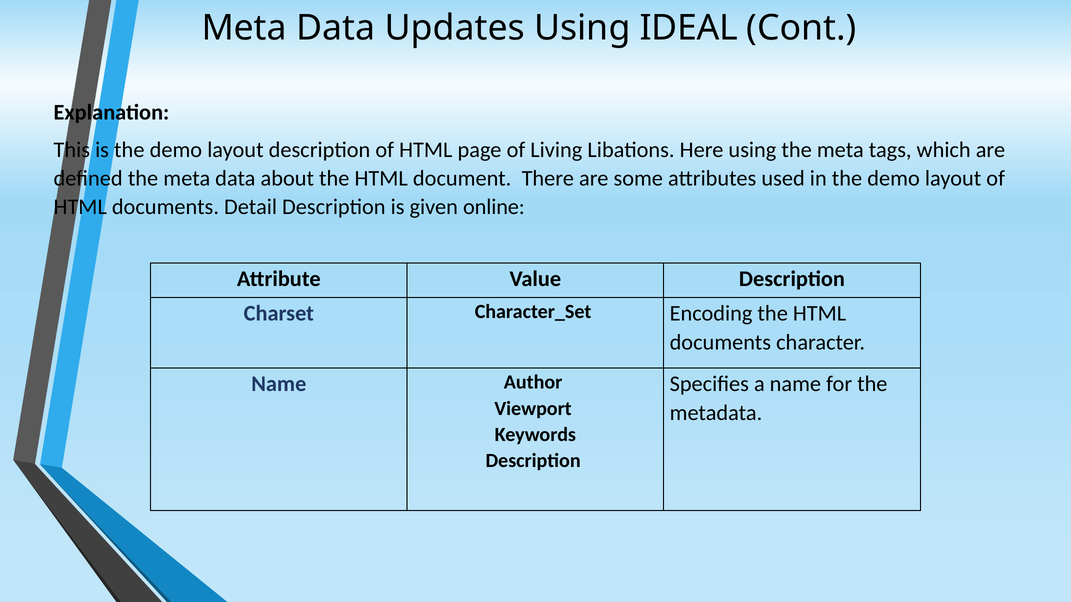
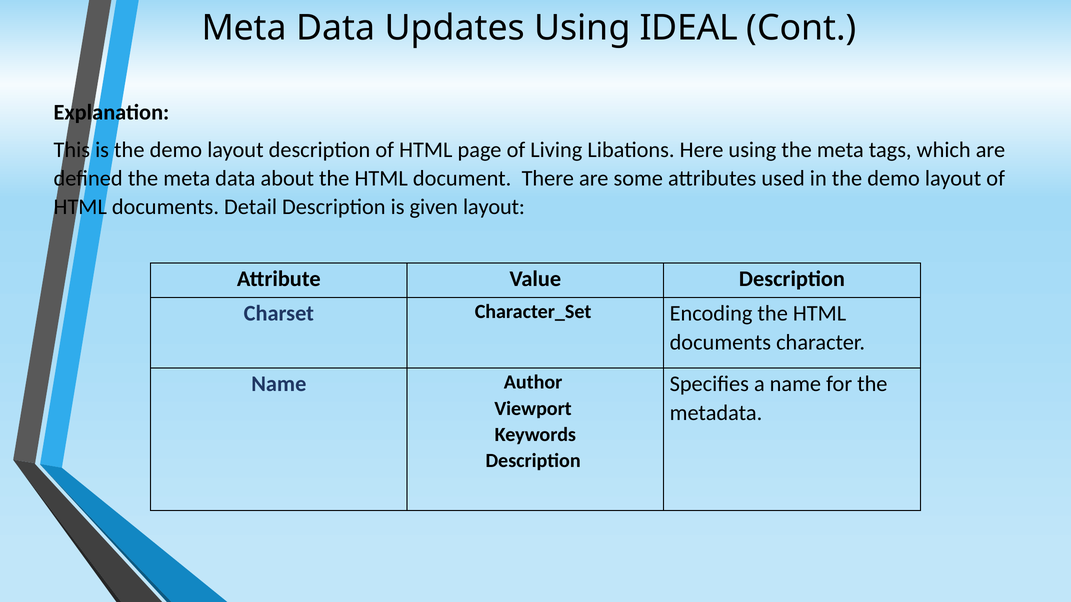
given online: online -> layout (494, 207)
